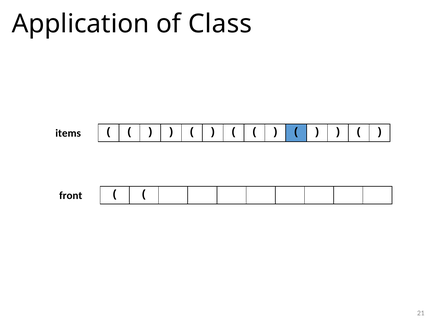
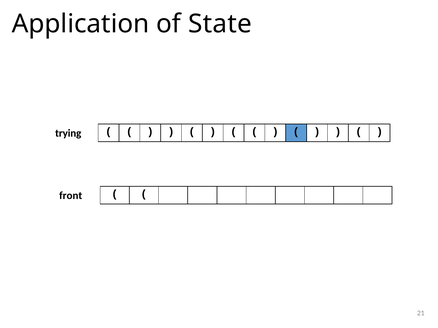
Class: Class -> State (220, 24)
items: items -> trying (68, 133)
